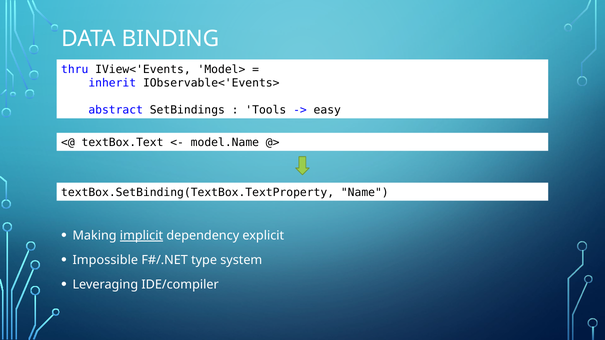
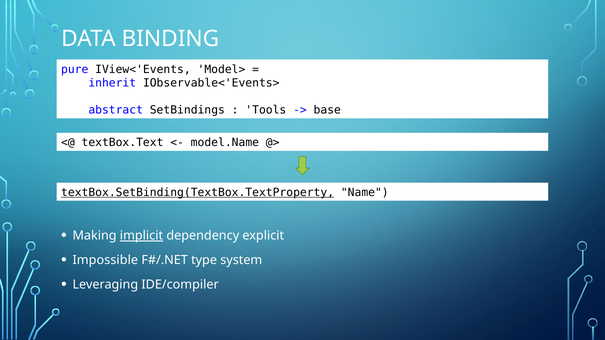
thru: thru -> pure (75, 69)
easy: easy -> base (327, 110)
textBox.SetBinding(TextBox.TextProperty underline: none -> present (198, 193)
